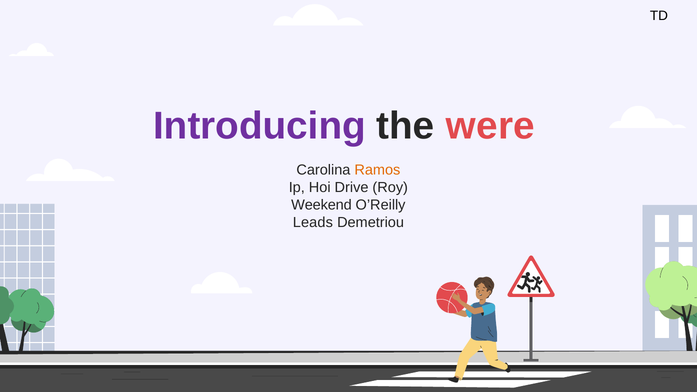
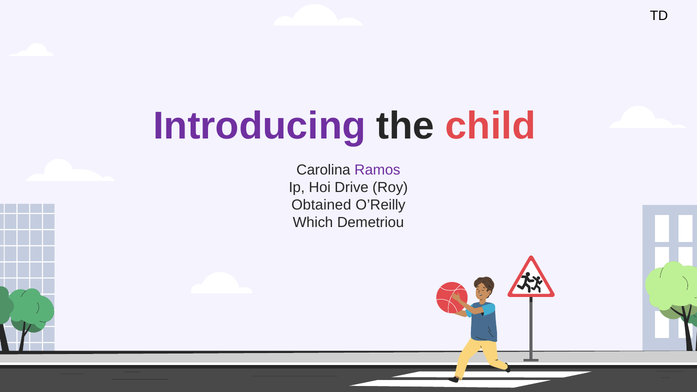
were: were -> child (491, 126)
Ramos colour: orange -> purple (377, 170)
Weekend: Weekend -> Obtained (321, 205)
Leads: Leads -> Which (313, 222)
